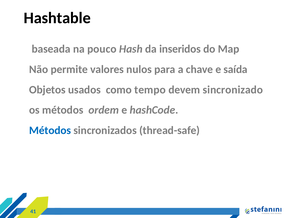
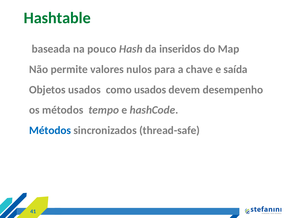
Hashtable colour: black -> green (57, 18)
como tempo: tempo -> usados (150, 89)
sincronizado: sincronizado -> desempenho (233, 89)
ordem: ordem -> tempo (104, 110)
